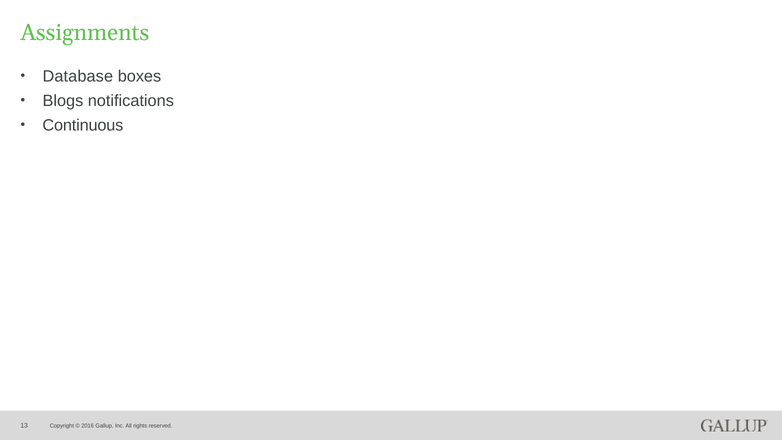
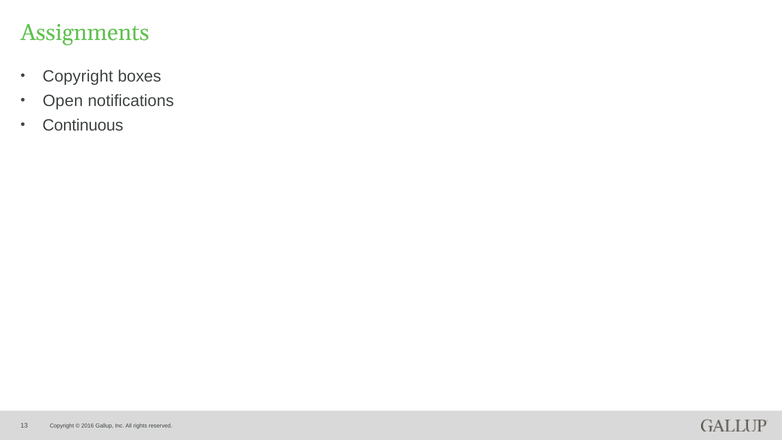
Database: Database -> Copyright (78, 77)
Blogs: Blogs -> Open (63, 101)
